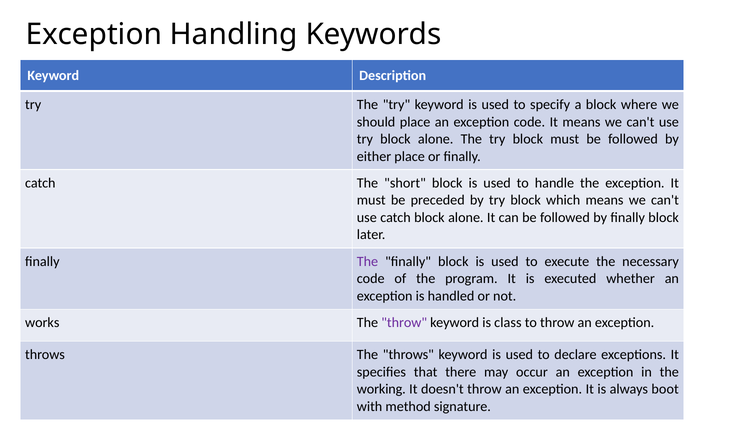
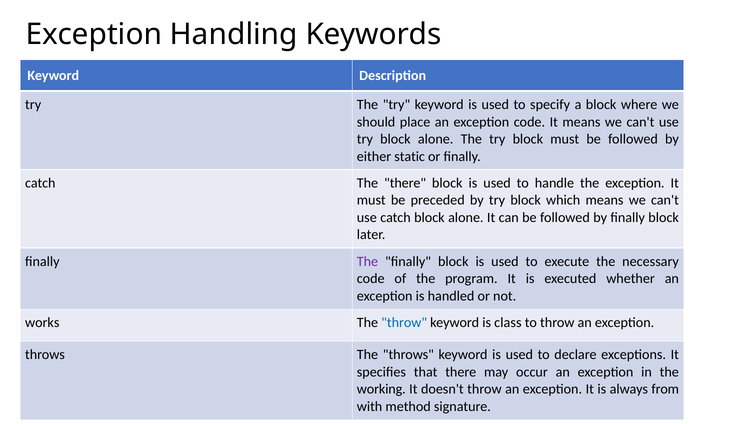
either place: place -> static (410, 156)
The short: short -> there (405, 183)
throw colour: purple -> blue (404, 323)
boot: boot -> from (665, 389)
